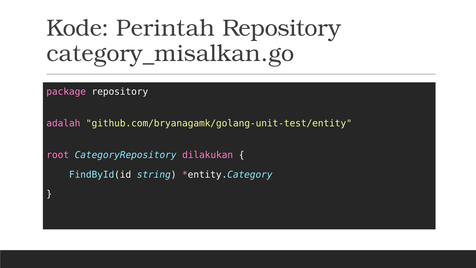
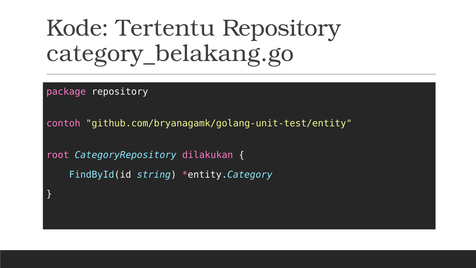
Perintah: Perintah -> Tertentu (166, 28)
category_misalkan.go: category_misalkan.go -> category_belakang.go (170, 53)
adalah: adalah -> contoh (63, 123)
